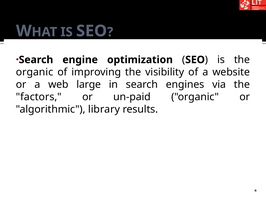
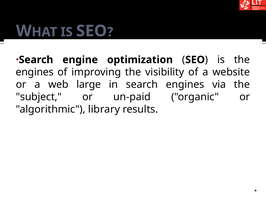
organic: organic -> engines (35, 72)
factors: factors -> subject (39, 97)
